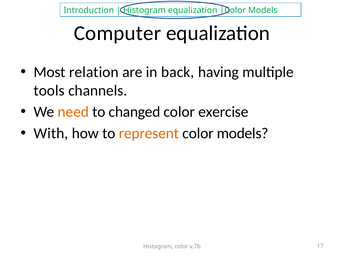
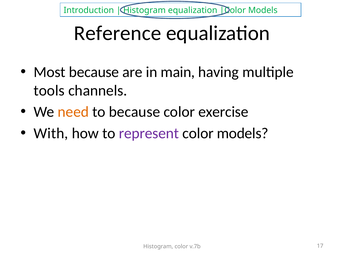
Computer: Computer -> Reference (118, 33)
Most relation: relation -> because (94, 72)
back: back -> main (178, 72)
to changed: changed -> because (135, 112)
represent colour: orange -> purple (149, 133)
